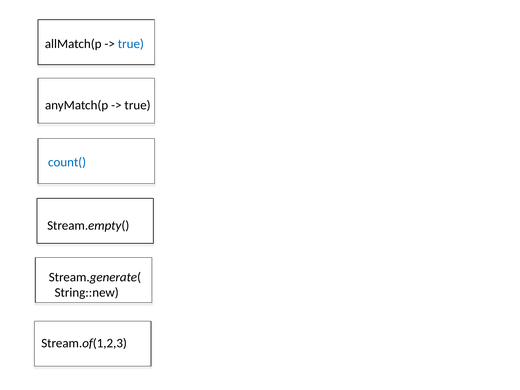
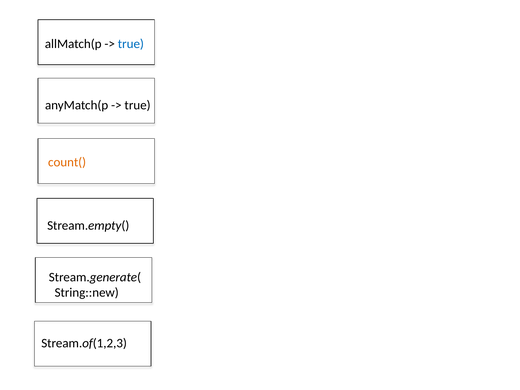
count( colour: blue -> orange (67, 162)
